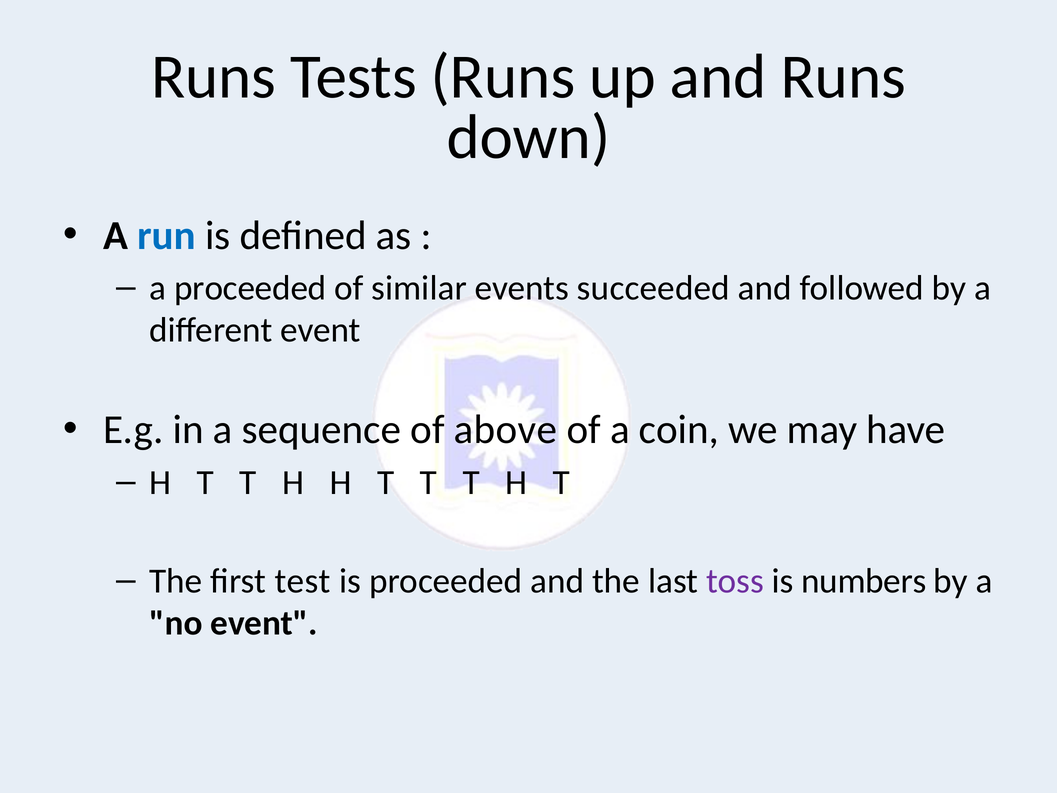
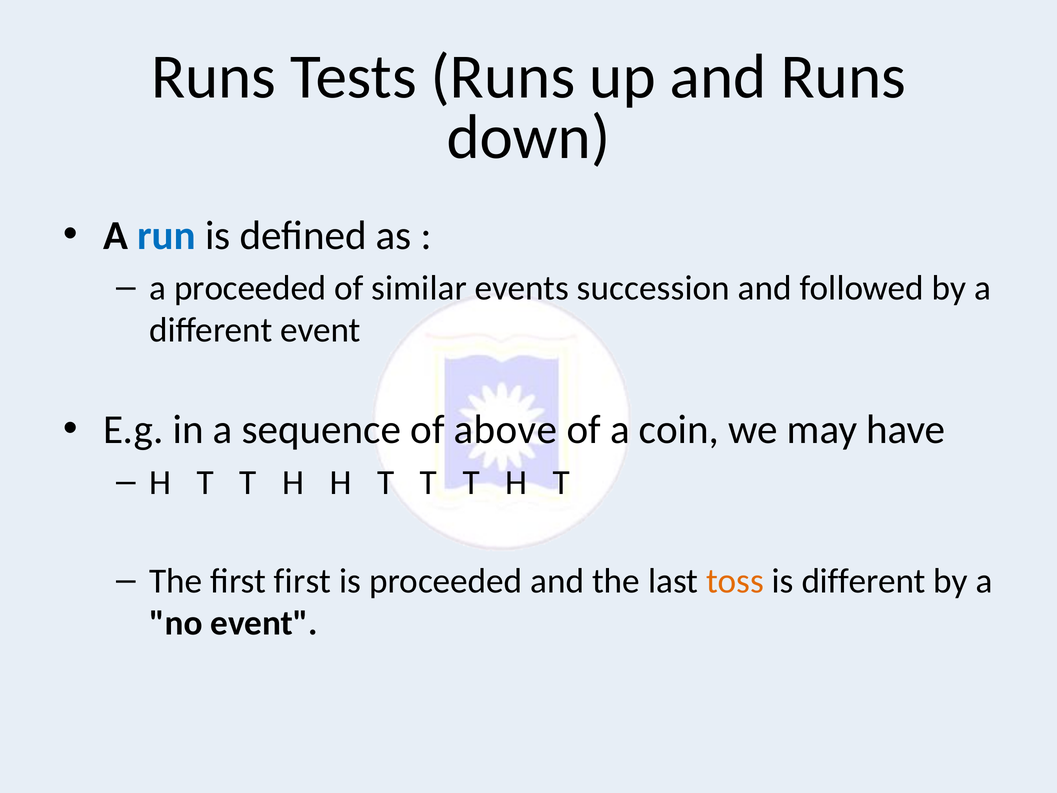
succeeded: succeeded -> succession (653, 288)
first test: test -> first (303, 581)
toss colour: purple -> orange (735, 581)
is numbers: numbers -> different (864, 581)
